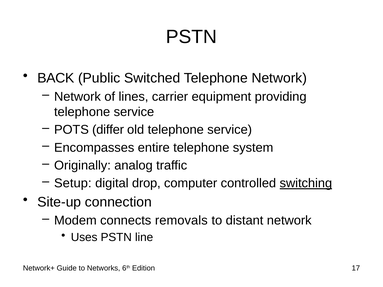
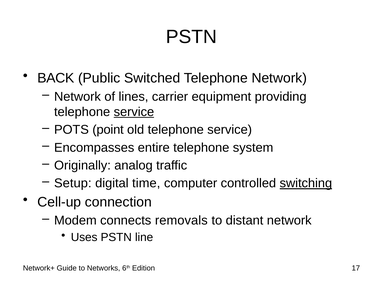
service underline: none -> present (134, 112)
differ: differ -> point (108, 130)
drop: drop -> time (146, 183)
Site-up: Site-up -> Cell-up (59, 202)
